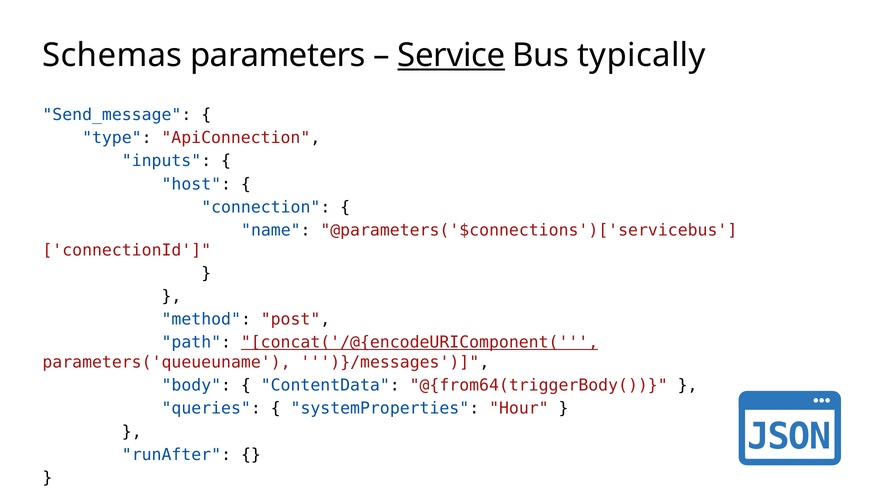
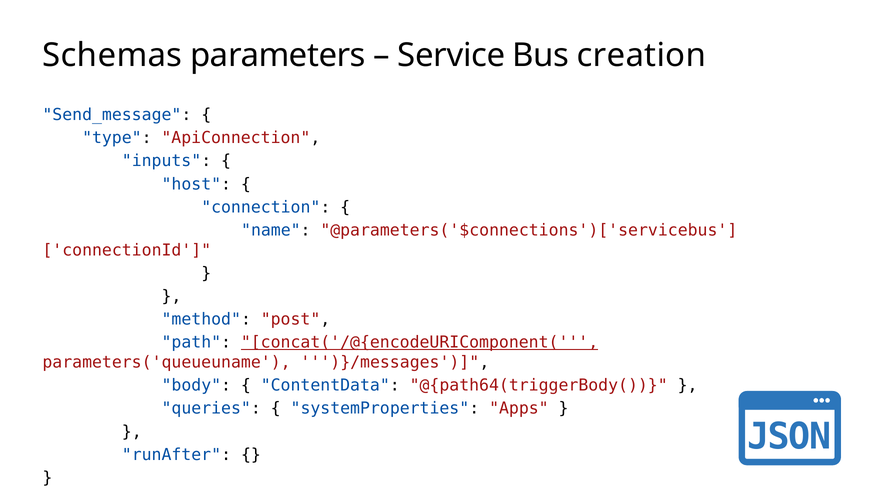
Service underline: present -> none (451, 55)
typically: typically -> creation (641, 55)
@{from64(triggerBody(: @{from64(triggerBody( -> @{path64(triggerBody( (539, 385)
Hour: Hour -> Apps (519, 408)
